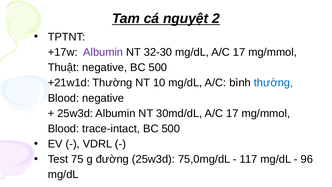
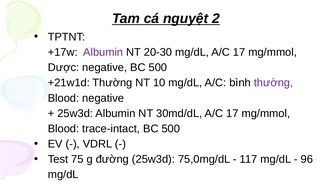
32-30: 32-30 -> 20-30 (158, 52)
Thuật: Thuật -> Dược (64, 67)
thường colour: blue -> purple (274, 83)
